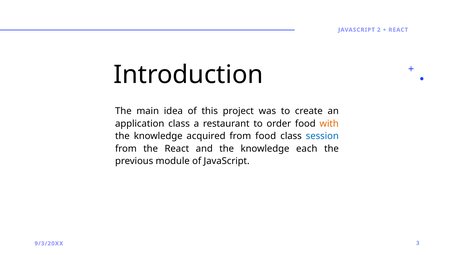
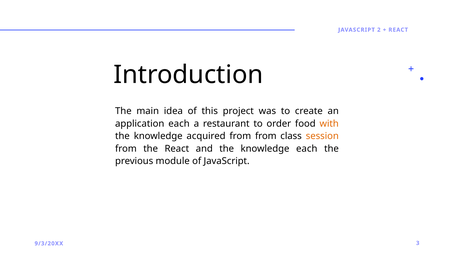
application class: class -> each (179, 124)
from food: food -> from (266, 136)
session colour: blue -> orange (322, 136)
